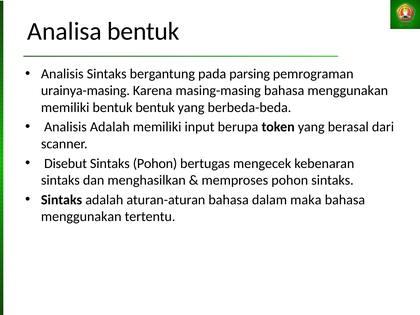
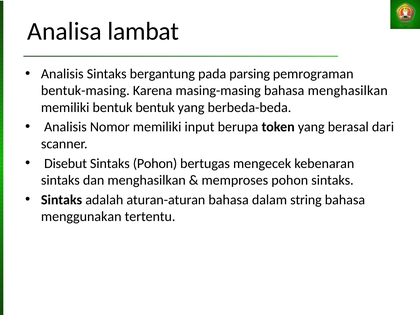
Analisa bentuk: bentuk -> lambat (143, 31)
urainya-masing: urainya-masing -> bentuk-masing (85, 91)
masing-masing bahasa menggunakan: menggunakan -> menghasilkan (348, 91)
Analisis Adalah: Adalah -> Nomor (110, 127)
maka: maka -> string (306, 200)
